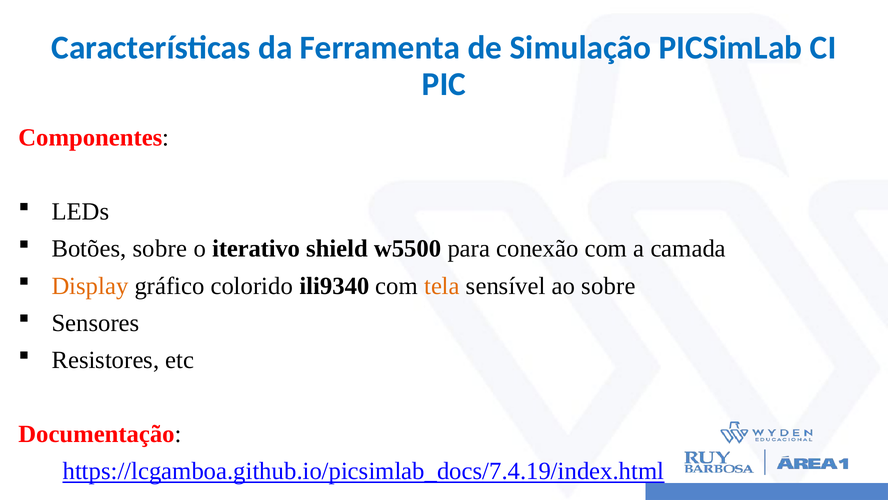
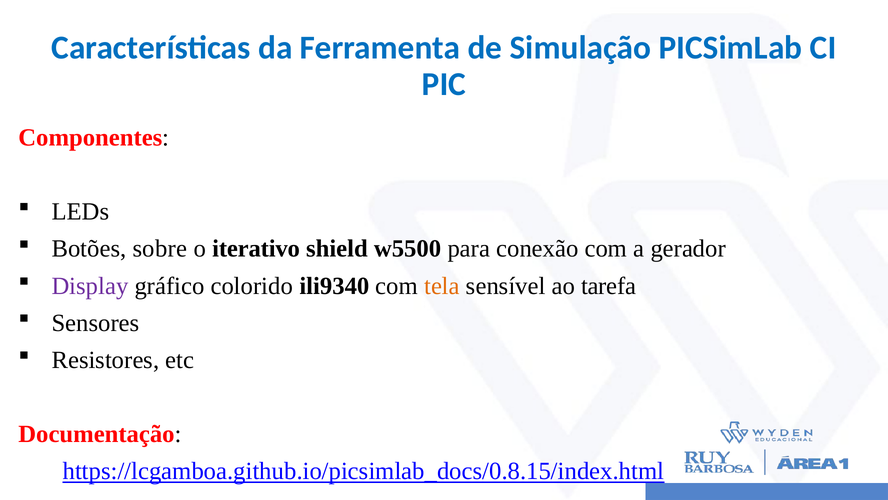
camada: camada -> gerador (688, 249)
Display colour: orange -> purple (90, 286)
ao sobre: sobre -> tarefa (609, 286)
https://lcgamboa.github.io/picsimlab_docs/7.4.19/index.html: https://lcgamboa.github.io/picsimlab_docs/7.4.19/index.html -> https://lcgamboa.github.io/picsimlab_docs/0.8.15/index.html (363, 471)
